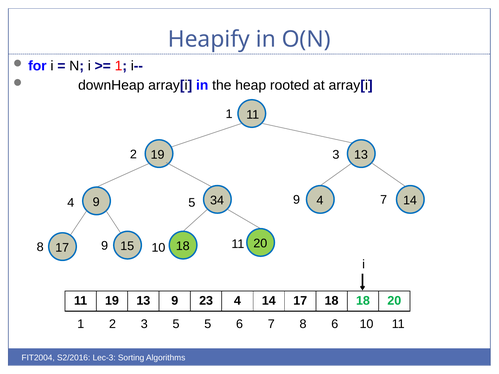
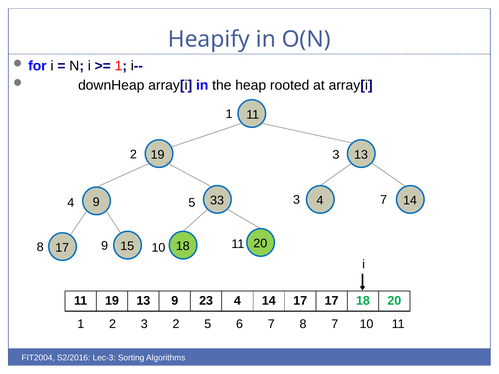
34: 34 -> 33 (217, 201)
5 9: 9 -> 3 (297, 200)
17 18: 18 -> 17 (332, 301)
3 5: 5 -> 2 (176, 324)
8 6: 6 -> 7 (335, 324)
